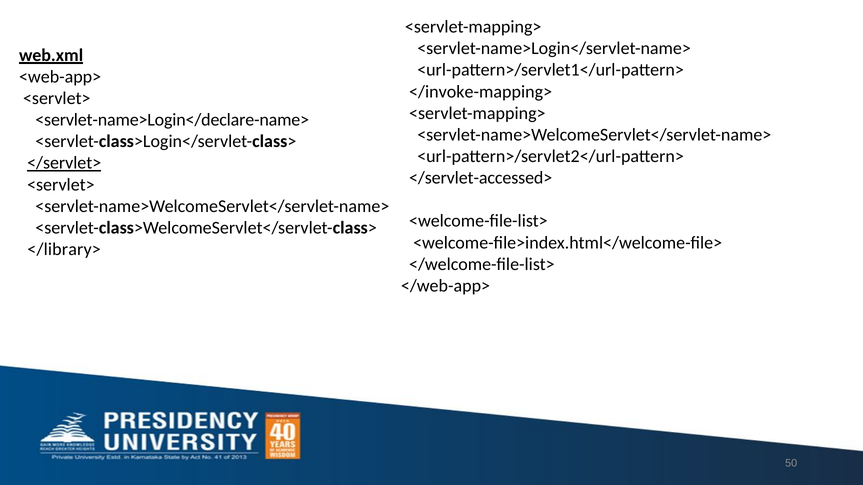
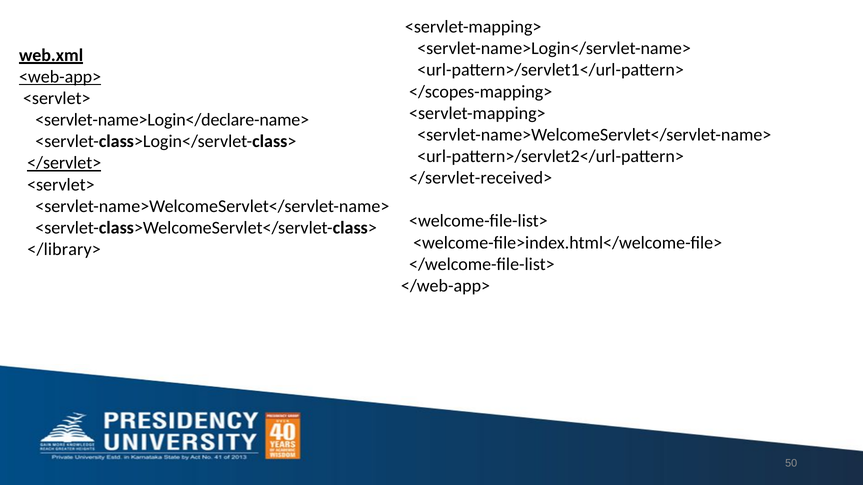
<web-app> underline: none -> present (60, 77)
</invoke-mapping>: </invoke-mapping> -> </scopes-mapping> (481, 92)
</servlet-accessed>: </servlet-accessed> -> </servlet-received> (481, 178)
